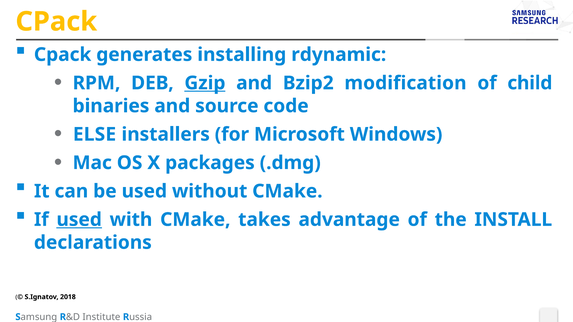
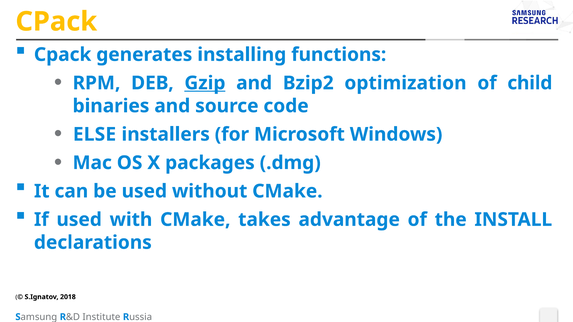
rdynamic: rdynamic -> functions (339, 55)
modification: modification -> optimization (405, 83)
used underline: present -> none (79, 220)
